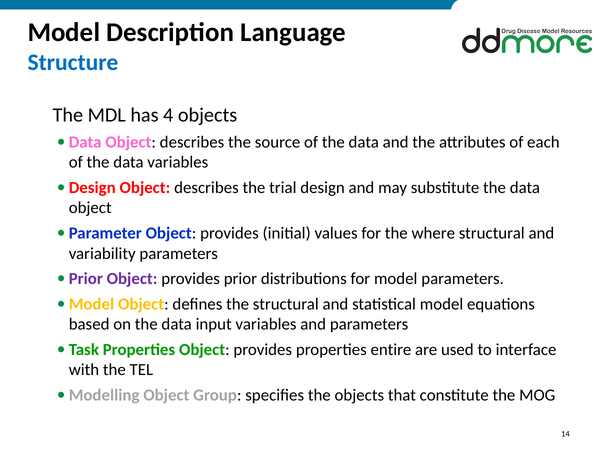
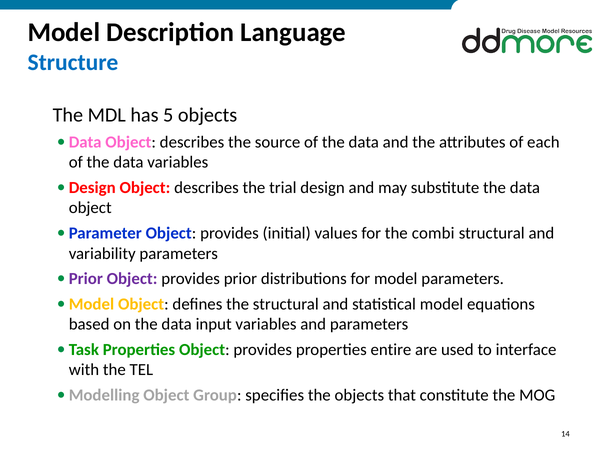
4: 4 -> 5 (168, 115)
where: where -> combi (433, 233)
